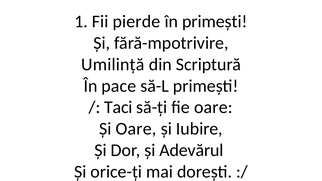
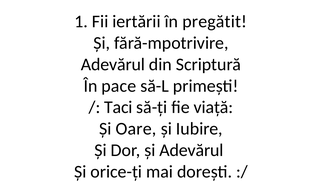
pierde: pierde -> iertării (136, 22)
în primești: primești -> pregătit (215, 22)
Umilință: Umilință -> Adevărul (113, 64)
fie oare: oare -> viață (213, 107)
